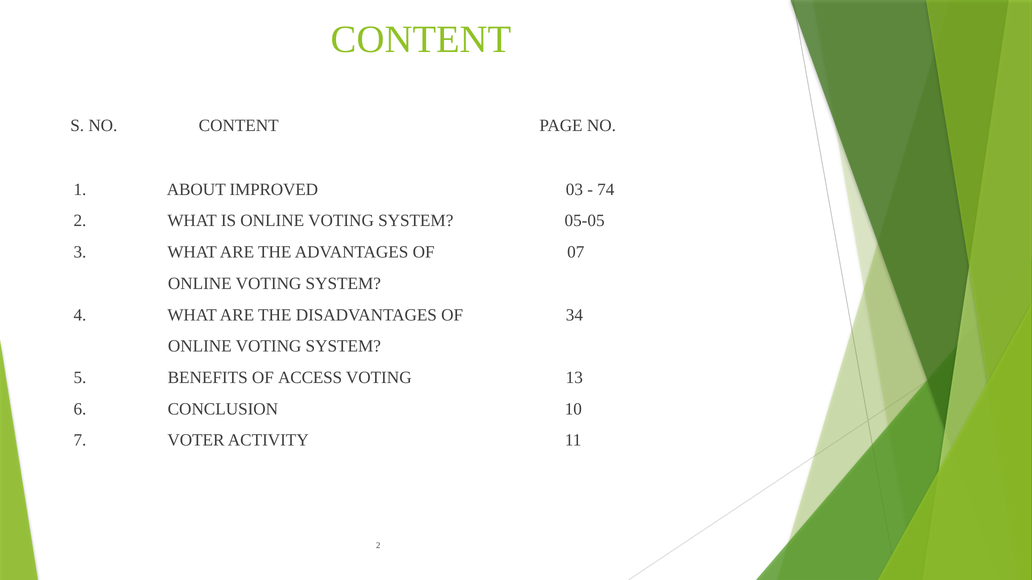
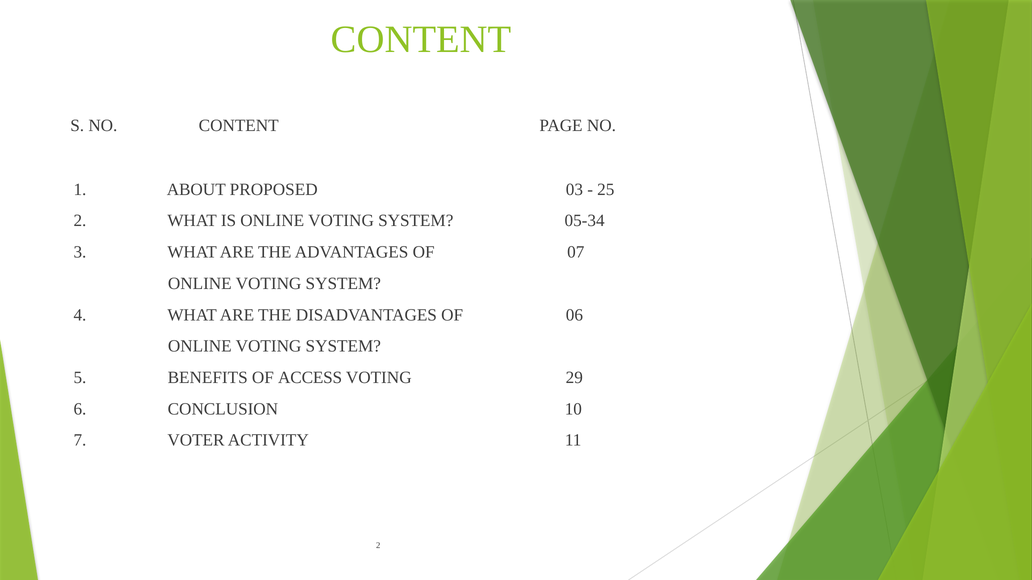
IMPROVED: IMPROVED -> PROPOSED (274, 190)
74: 74 -> 25 (606, 190)
05-05: 05-05 -> 05-34 (585, 221)
34: 34 -> 06 (574, 315)
13: 13 -> 29 (574, 378)
